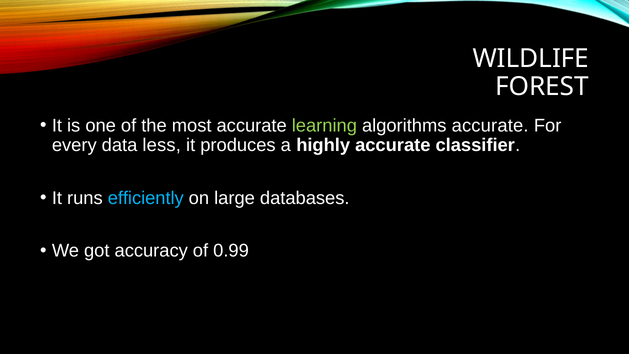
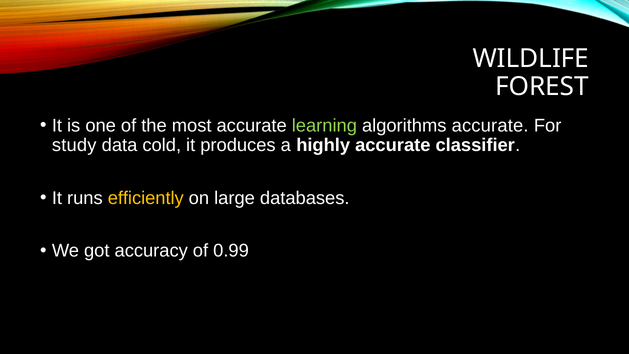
every: every -> study (74, 145)
less: less -> cold (162, 145)
efficiently colour: light blue -> yellow (146, 198)
